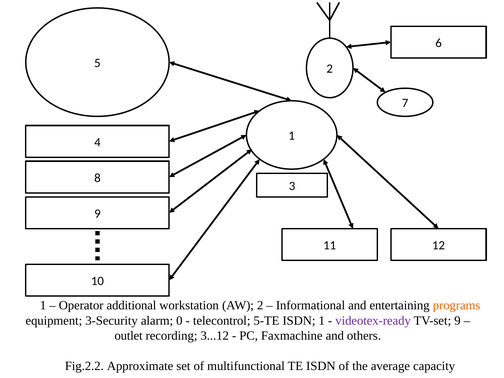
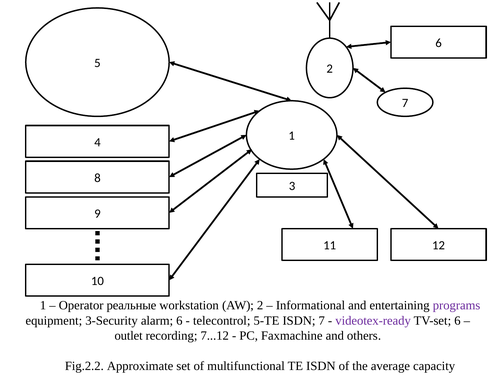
additional: additional -> реальные (131, 305)
programs colour: orange -> purple (457, 305)
alarm 0: 0 -> 6 (179, 321)
ISDN 1: 1 -> 7 (322, 321)
TV-set 9: 9 -> 6 (457, 321)
3...12: 3...12 -> 7...12 (215, 336)
